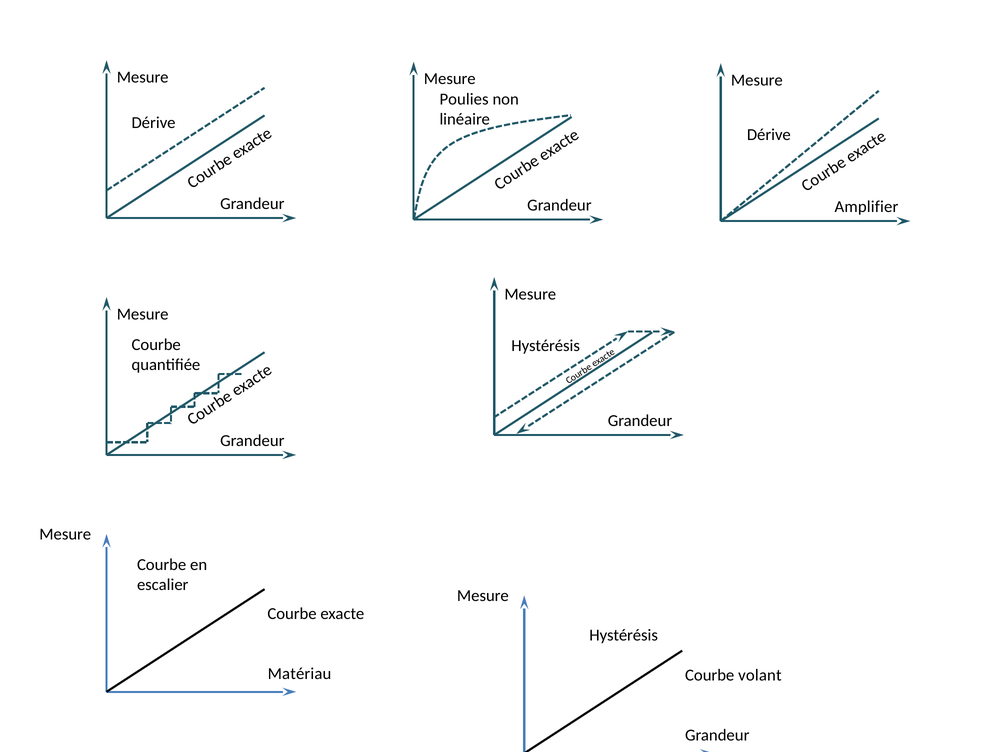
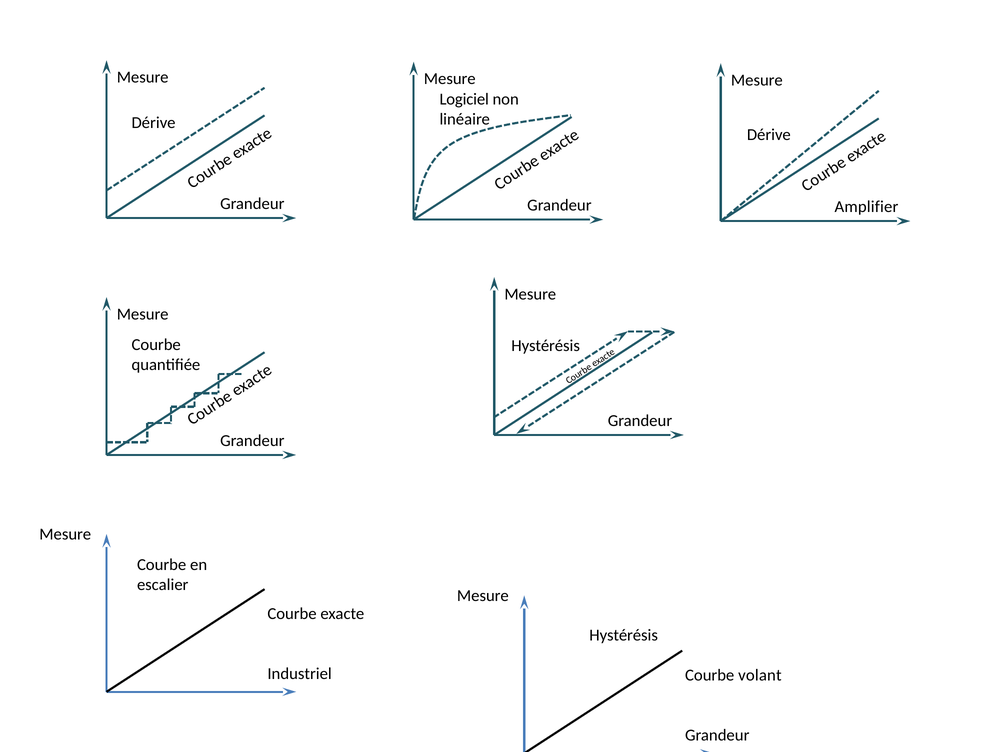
Poulies: Poulies -> Logiciel (464, 99)
Matériau: Matériau -> Industriel (300, 674)
